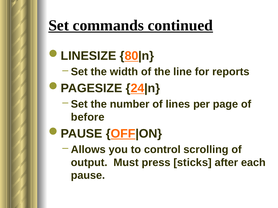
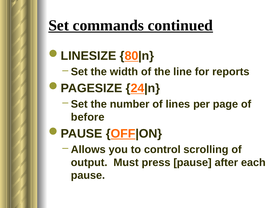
press sticks: sticks -> pause (193, 163)
